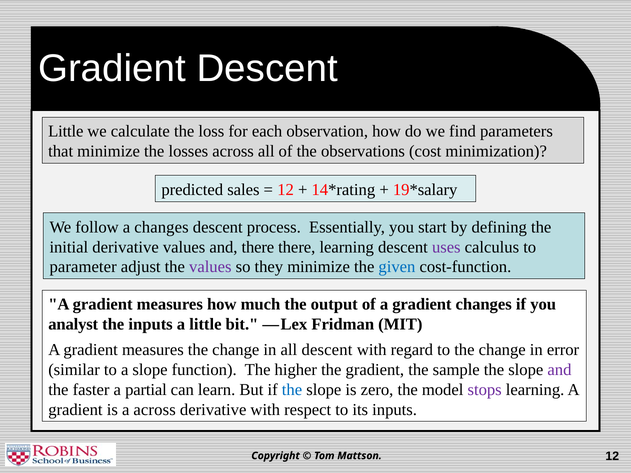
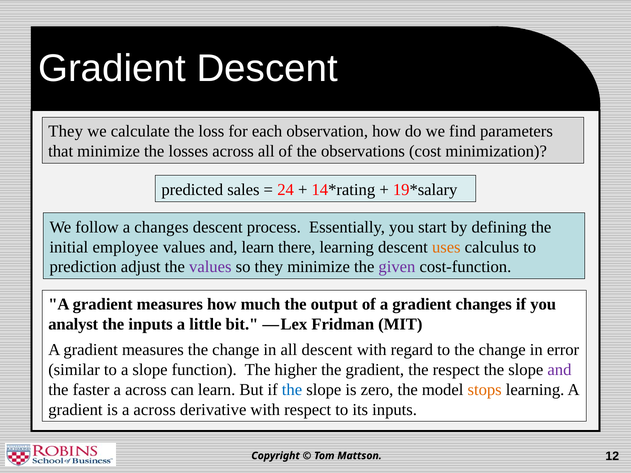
Little: Little -> They (66, 132)
12: 12 -> 24 (286, 190)
initial derivative: derivative -> employee (125, 247)
and there: there -> learn (258, 247)
uses colour: purple -> orange (446, 247)
parameter: parameter -> prediction (83, 267)
given colour: blue -> purple (397, 267)
the sample: sample -> respect (456, 370)
faster a partial: partial -> across (146, 390)
stops colour: purple -> orange (485, 390)
